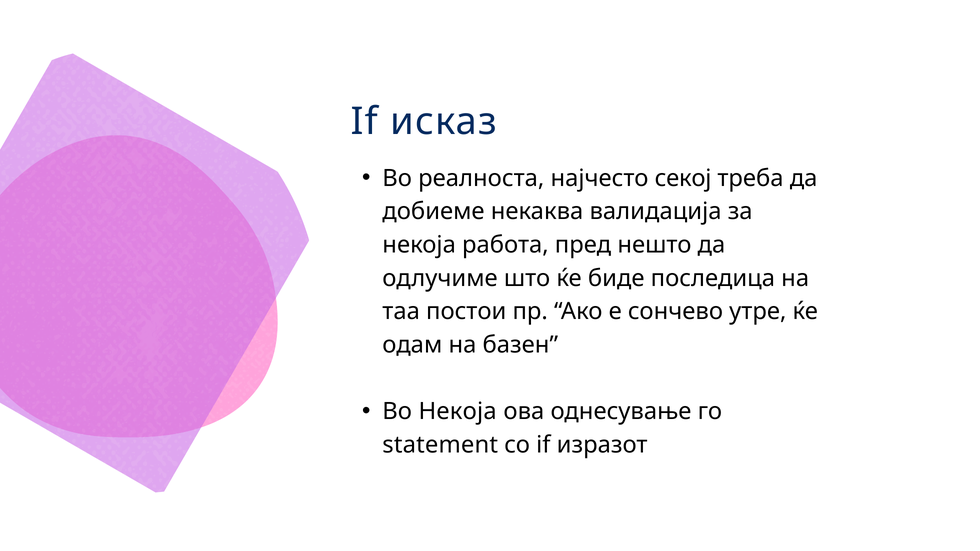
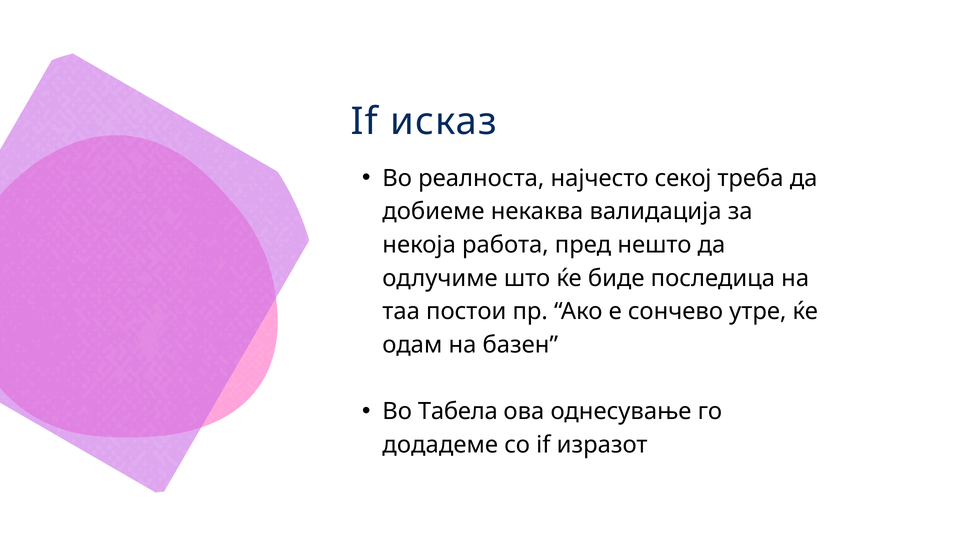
Во Некоја: Некоја -> Табела (458, 412)
statement: statement -> додадеме (440, 445)
